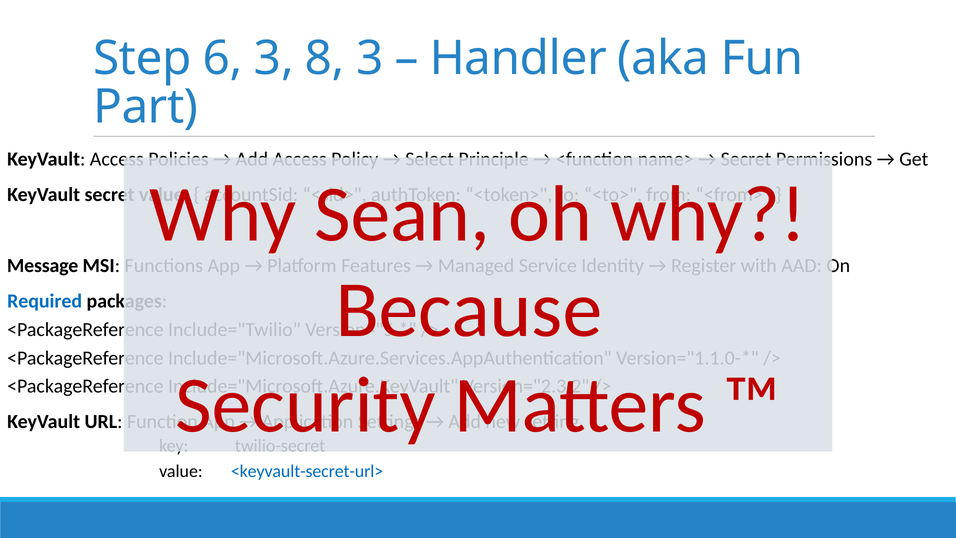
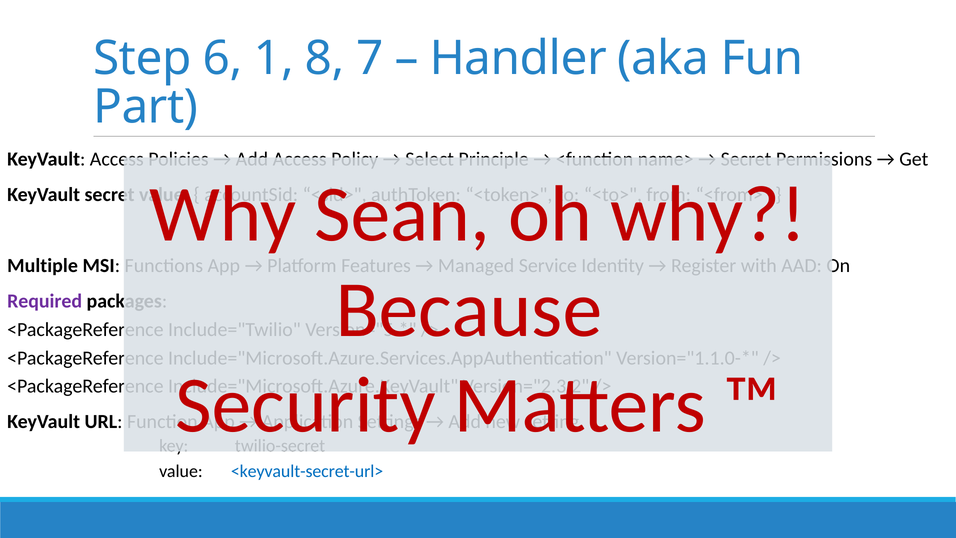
6 3: 3 -> 1 (274, 58)
8 3: 3 -> 7 (370, 58)
Message: Message -> Multiple (43, 265)
Required colour: blue -> purple (45, 301)
